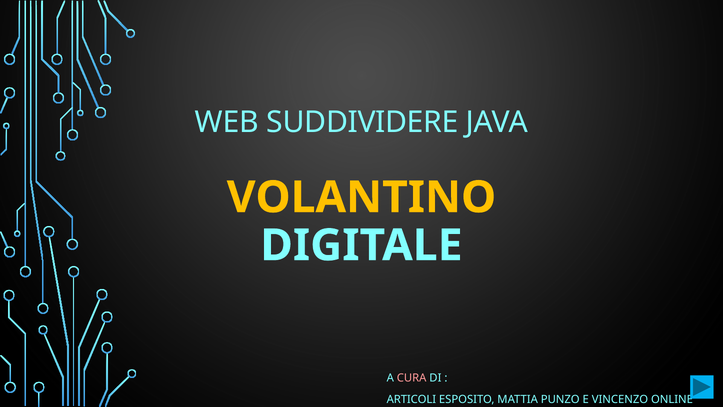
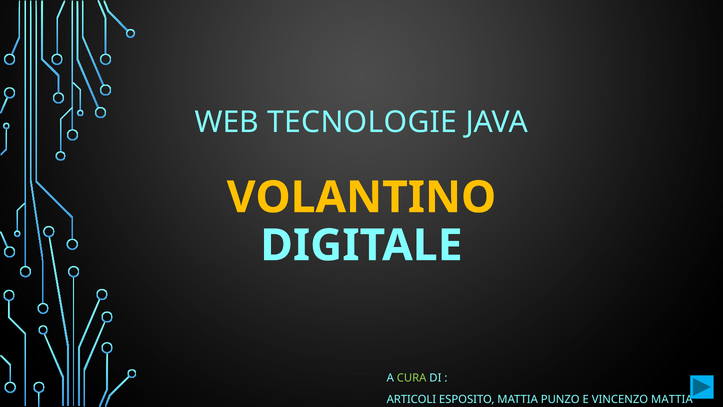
SUDDIVIDERE: SUDDIVIDERE -> TECNOLOGIE (362, 122)
CURA colour: pink -> light green (412, 378)
VINCENZO ONLINE: ONLINE -> MATTIA (672, 399)
